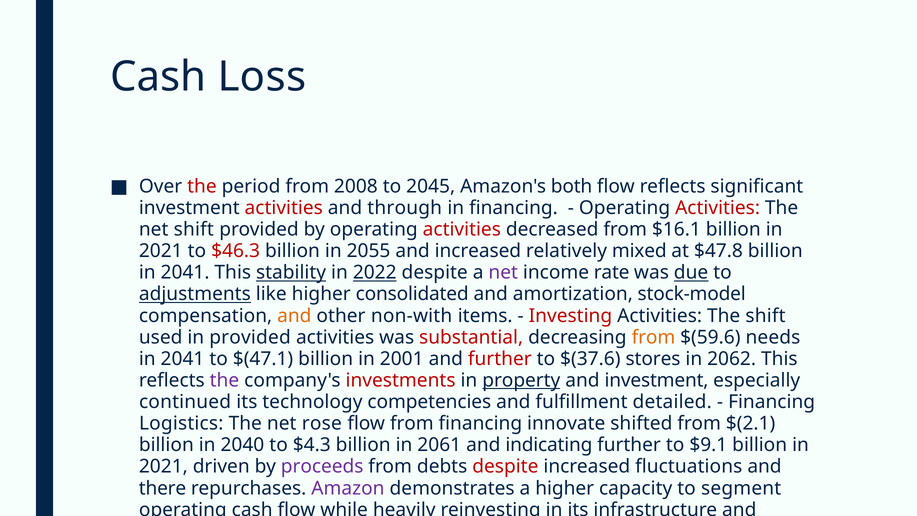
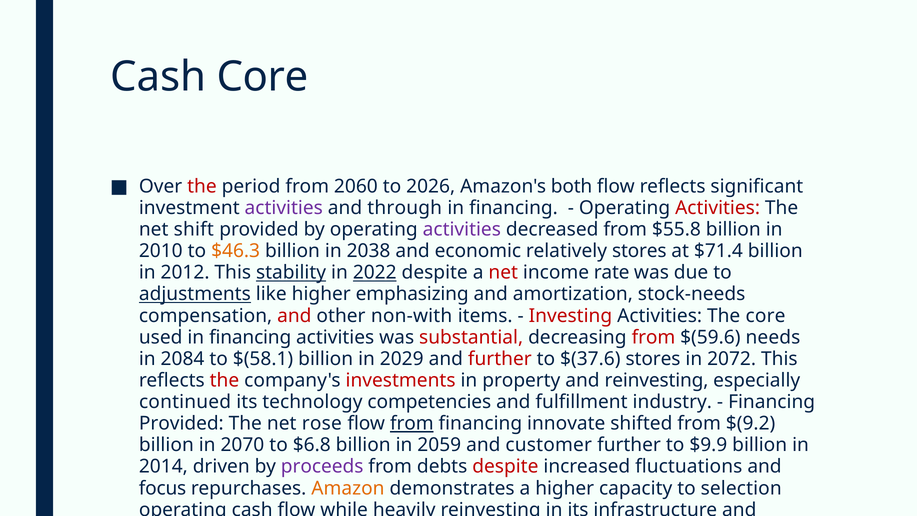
Cash Loss: Loss -> Core (262, 77)
2008: 2008 -> 2060 (356, 186)
2045: 2045 -> 2026 (431, 186)
activities colour: red -> purple (284, 208)
activities colour: red -> purple (462, 229)
$16.1: $16.1 -> $55.8 (676, 229)
2021: 2021 -> 2010 (161, 251)
$46.3 colour: red -> orange (236, 251)
2055: 2055 -> 2038 (369, 251)
and increased: increased -> economic (478, 251)
relatively mixed: mixed -> stores (639, 251)
$47.8: $47.8 -> $71.4 (718, 251)
2041: 2041 -> 2012 (185, 273)
net colour: purple -> red (503, 273)
due underline: present -> none (691, 273)
consolidated: consolidated -> emphasizing (412, 294)
stock-model: stock-model -> stock-needs (692, 294)
and colour: orange -> red (294, 316)
The shift: shift -> core (766, 316)
used in provided: provided -> financing (250, 337)
from colour: orange -> red (653, 337)
2041: 2041 -> 2084 (183, 359)
$(47.1: $(47.1 -> $(58.1 (263, 359)
2001: 2001 -> 2029 (402, 359)
2062: 2062 -> 2072 (732, 359)
the colour: purple -> red (224, 380)
property underline: present -> none (521, 380)
and investment: investment -> reinvesting (656, 380)
detailed: detailed -> industry (672, 402)
Logistics: Logistics -> Provided (181, 423)
from underline: none -> present (412, 423)
$(2.1: $(2.1 -> $(9.2 (751, 423)
2040: 2040 -> 2070 (242, 445)
$4.3: $4.3 -> $6.8 (312, 445)
2061: 2061 -> 2059 (439, 445)
indicating: indicating -> customer (549, 445)
$9.1: $9.1 -> $9.9 (708, 445)
2021: 2021 -> 2014 (163, 467)
there: there -> focus (163, 488)
Amazon colour: purple -> orange (348, 488)
segment: segment -> selection (741, 488)
